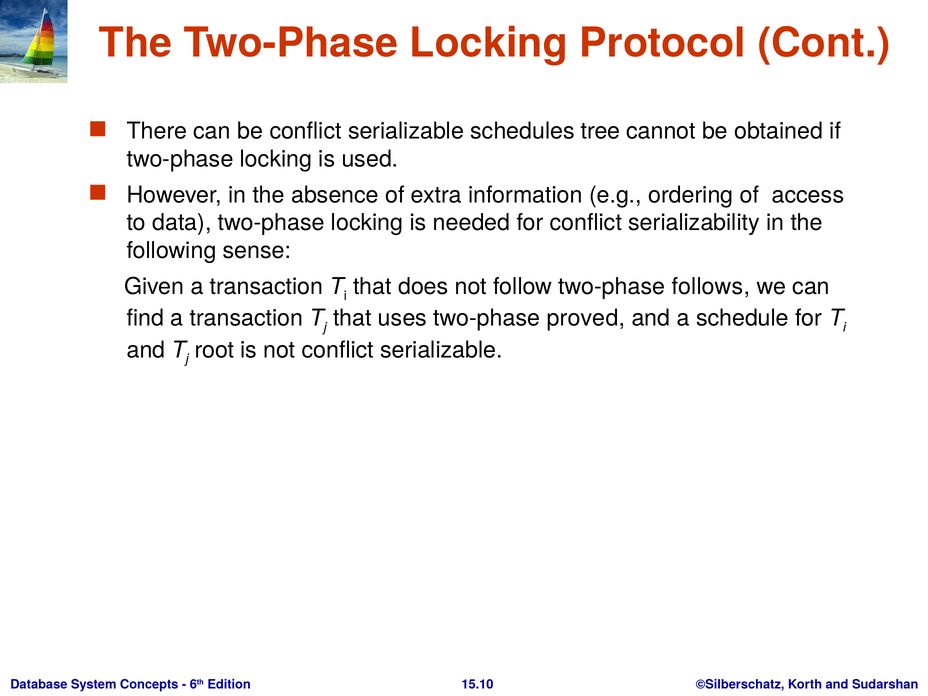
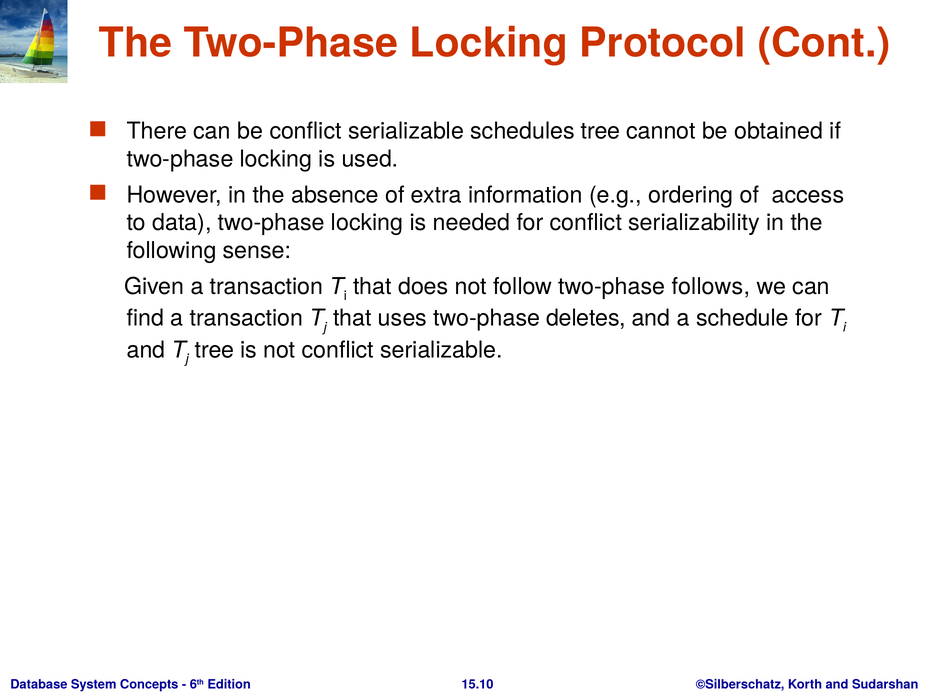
proved: proved -> deletes (586, 318)
root: root -> tree (215, 350)
